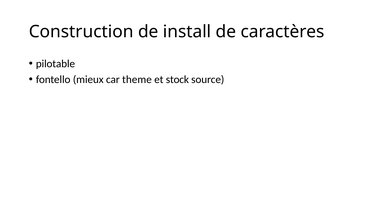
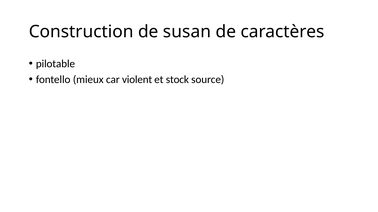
install: install -> susan (187, 32)
theme: theme -> violent (137, 80)
